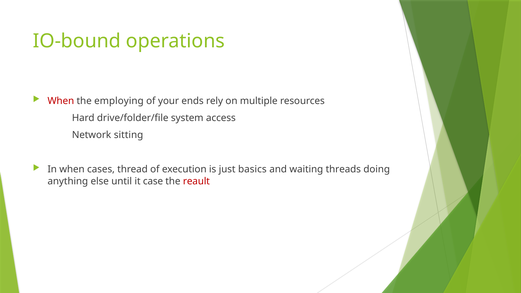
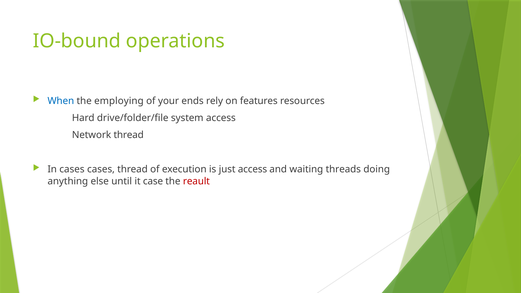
When colour: red -> blue (61, 101)
multiple: multiple -> features (259, 101)
Network sitting: sitting -> thread (129, 135)
In when: when -> cases (72, 169)
just basics: basics -> access (252, 169)
